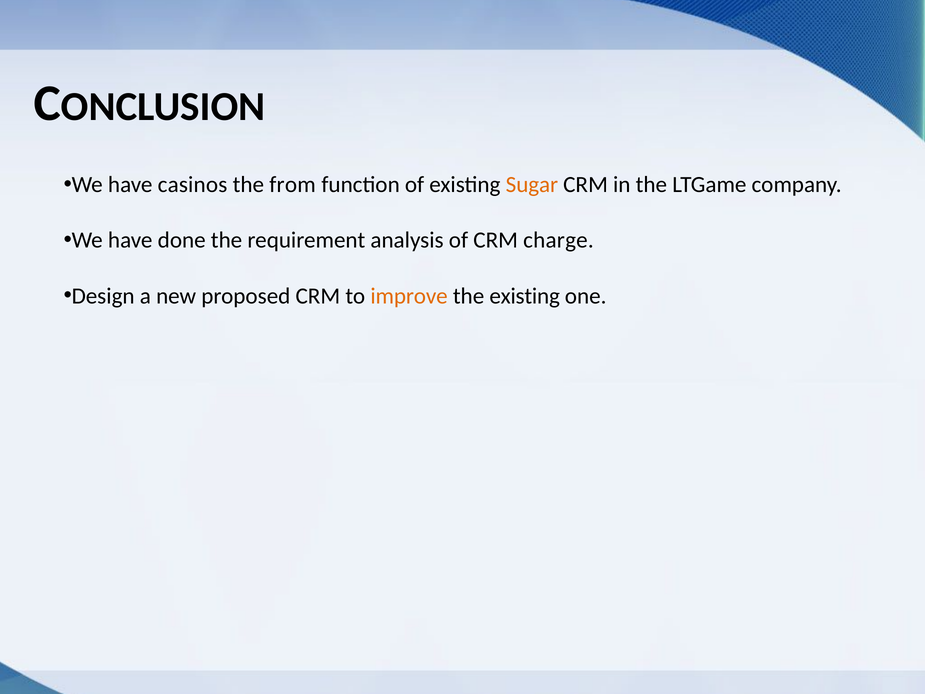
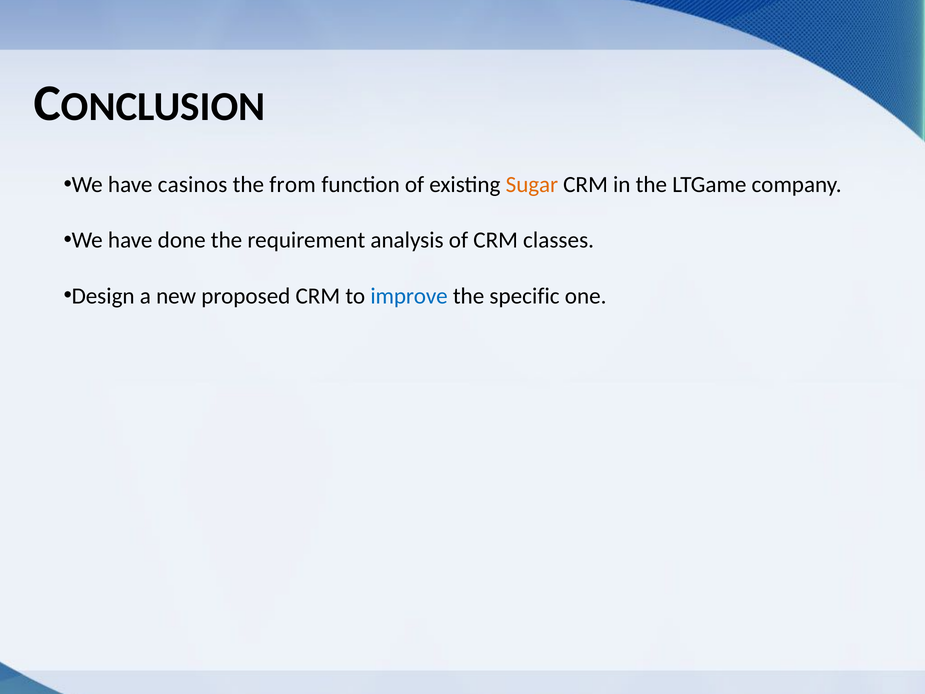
charge: charge -> classes (559, 240)
improve colour: orange -> blue (409, 296)
the existing: existing -> specific (525, 296)
